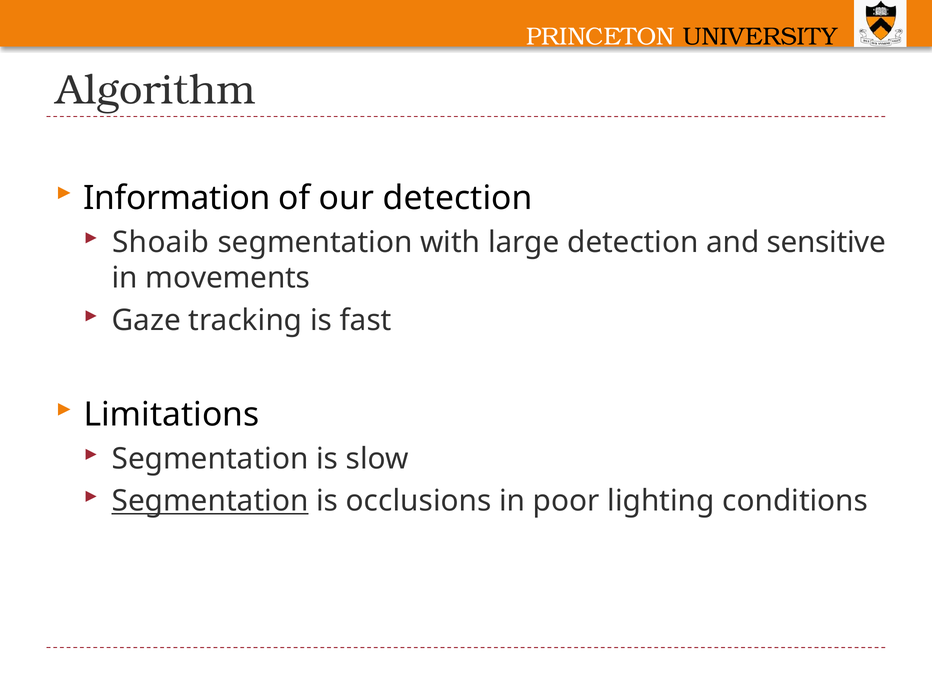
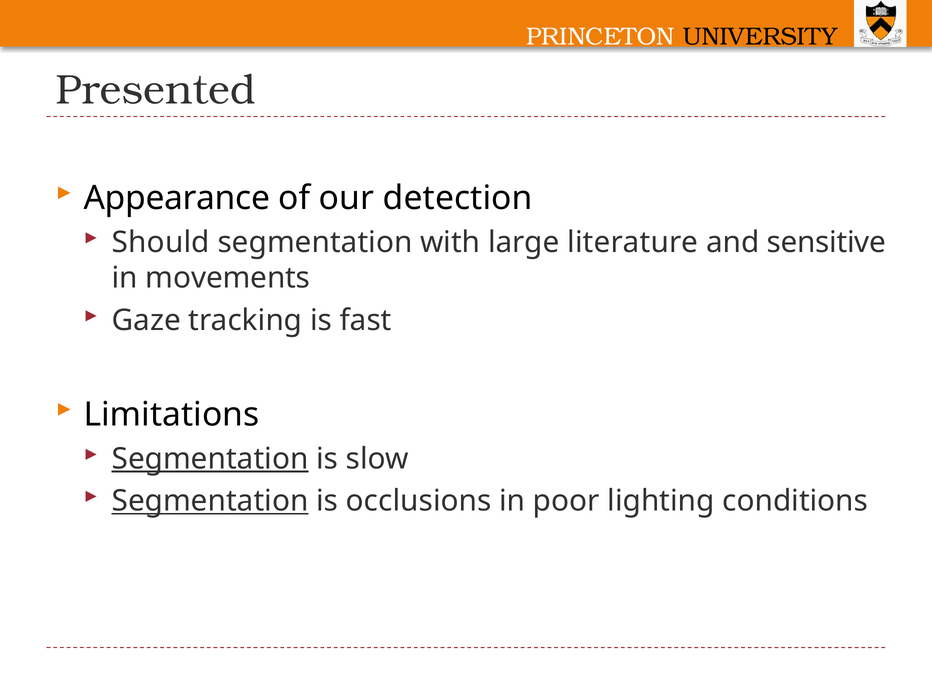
Algorithm: Algorithm -> Presented (156, 90)
Information: Information -> Appearance (177, 198)
Shoaib: Shoaib -> Should (161, 242)
large detection: detection -> literature (633, 242)
Segmentation underline: none -> present (210, 459)
